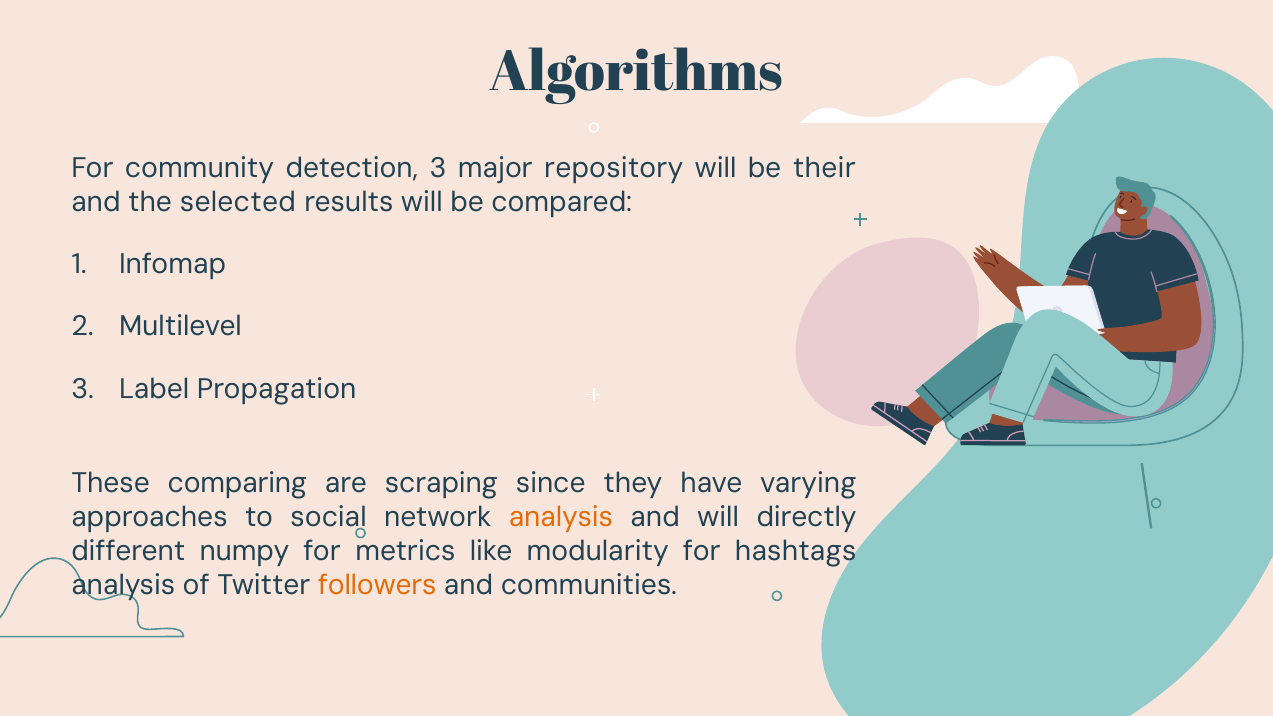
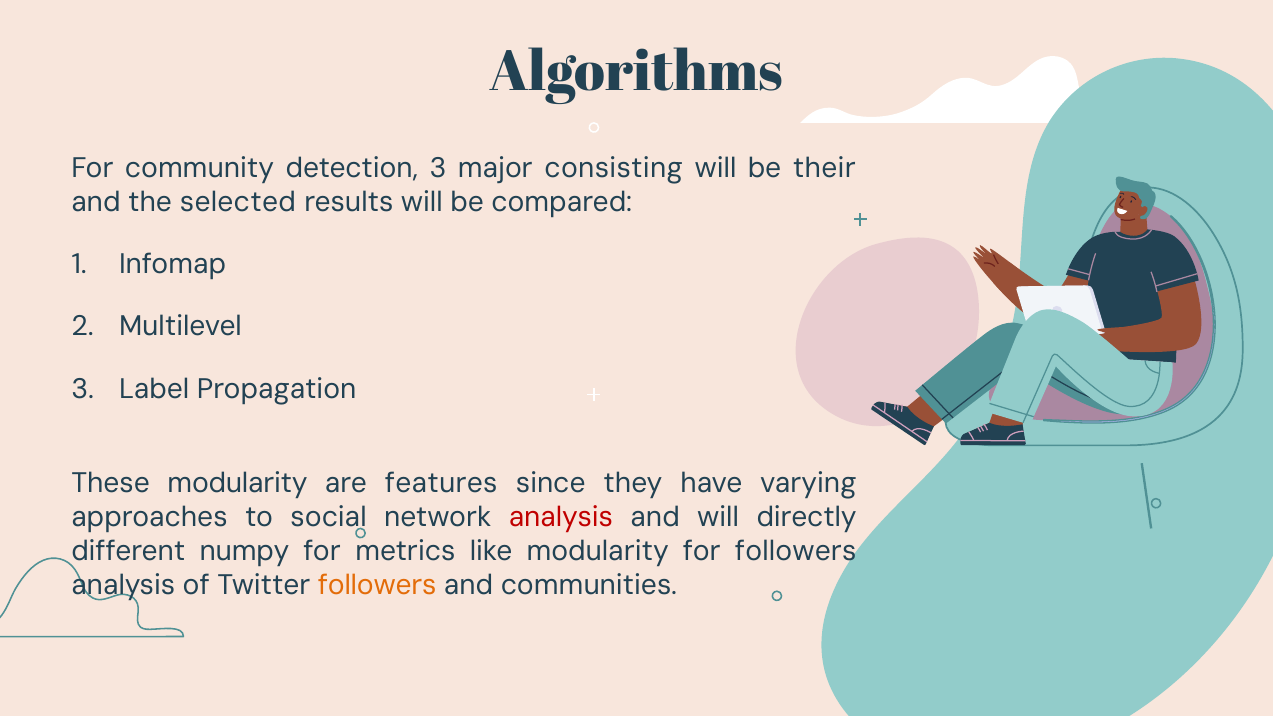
repository: repository -> consisting (614, 168)
These comparing: comparing -> modularity (237, 484)
scraping: scraping -> features (441, 484)
analysis colour: orange -> red (561, 518)
for hashtags: hashtags -> followers (796, 551)
